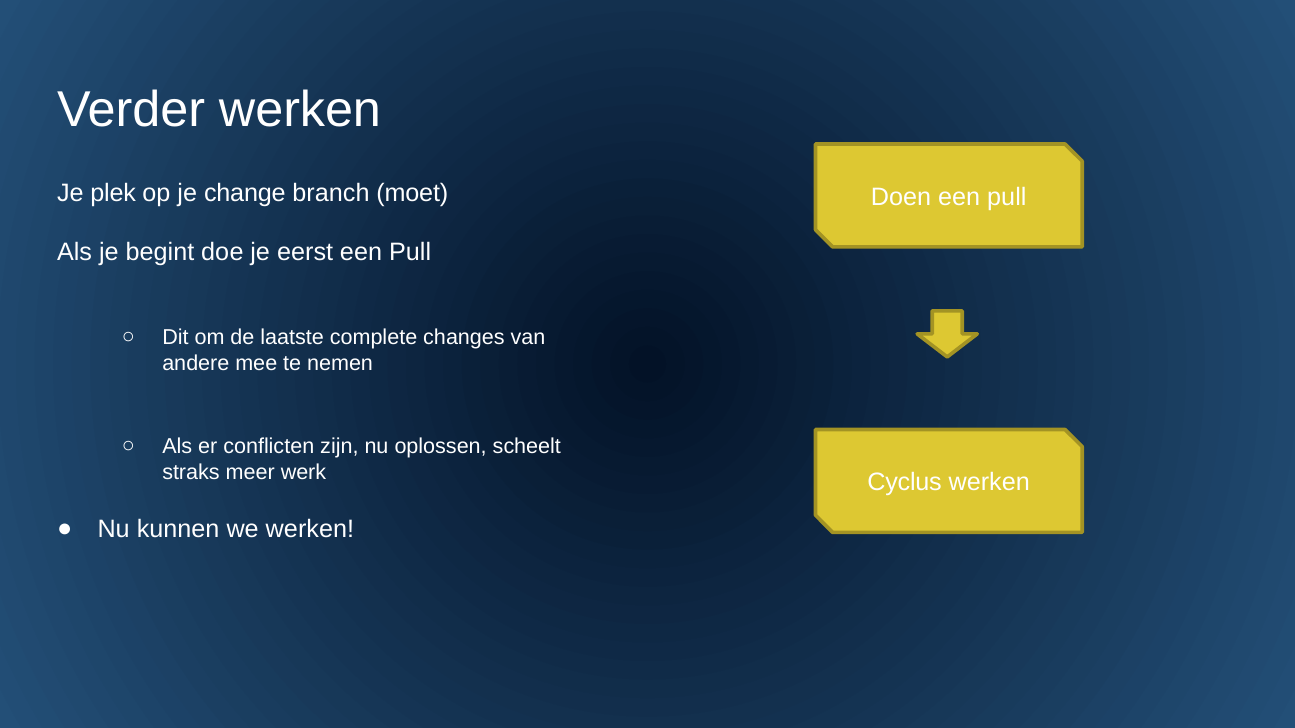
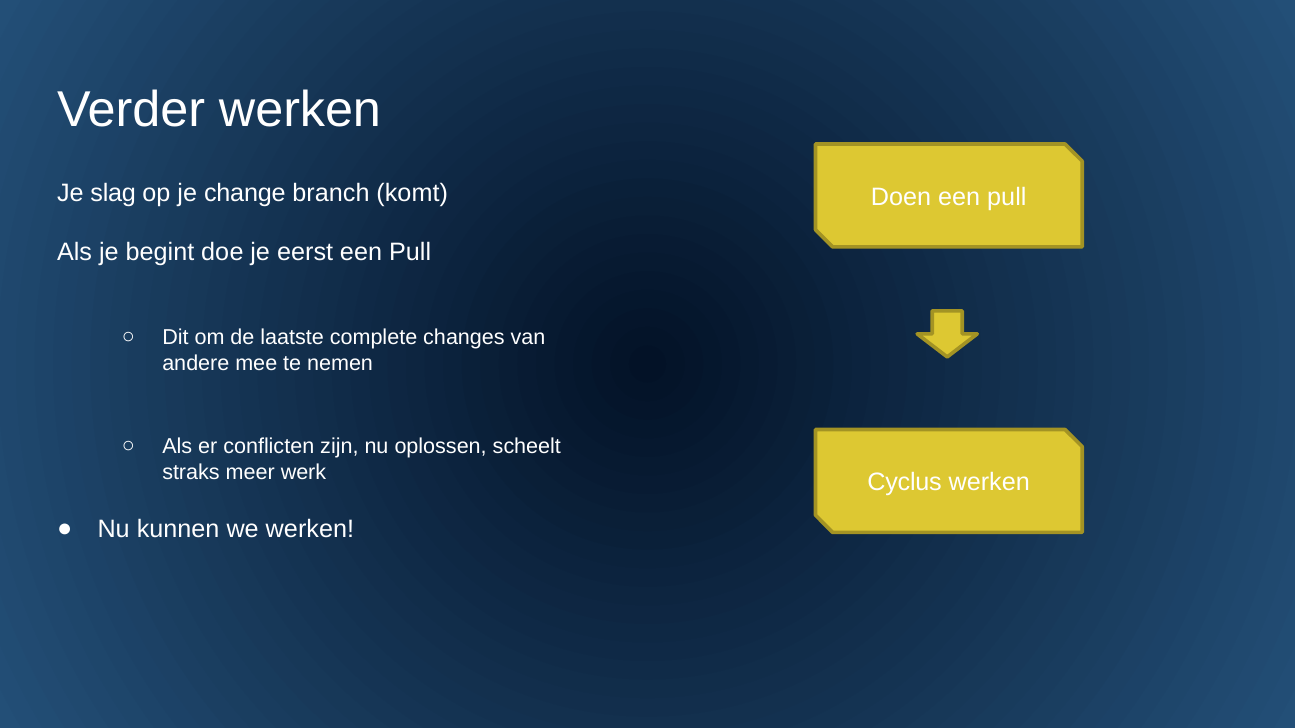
plek: plek -> slag (113, 193)
moet: moet -> komt (412, 193)
